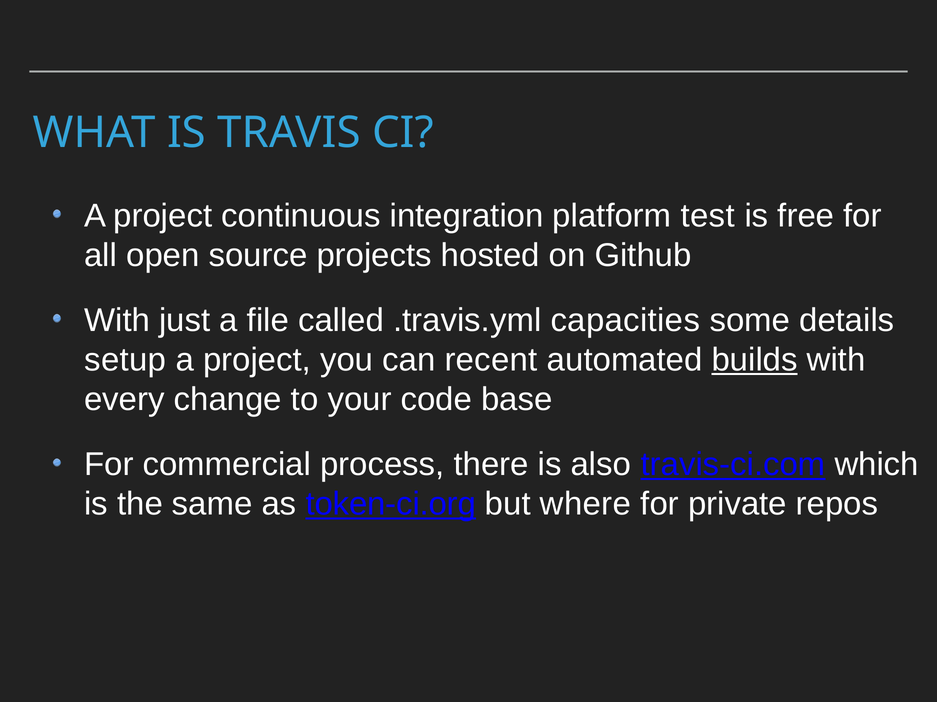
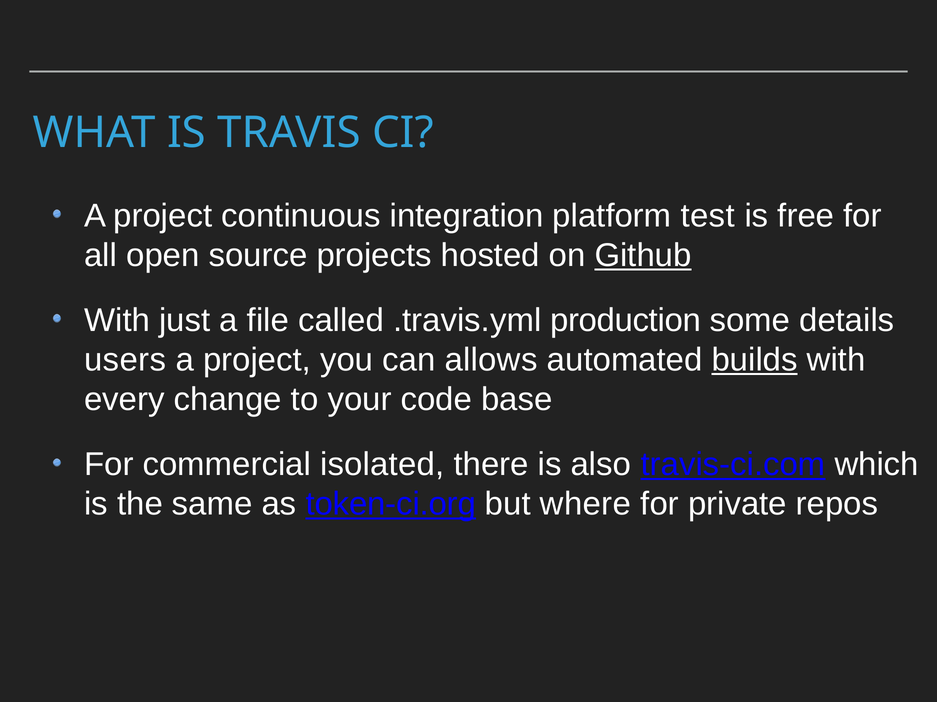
Github underline: none -> present (643, 256)
capacities: capacities -> production (626, 321)
setup: setup -> users (125, 360)
recent: recent -> allows (491, 360)
process: process -> isolated (382, 465)
